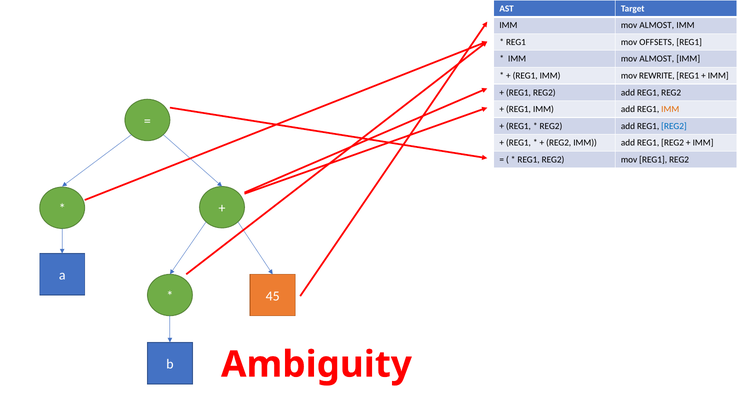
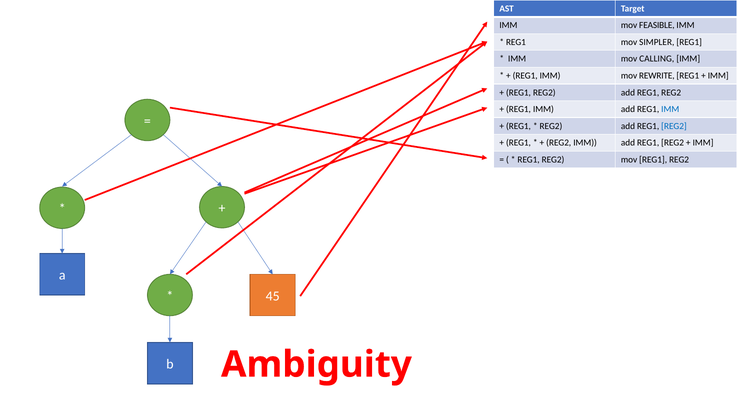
ALMOST: ALMOST -> FEASIBLE (657, 25)
OFFSETS: OFFSETS -> SIMPLER (657, 42)
ALMOST: ALMOST -> CALLING (657, 59)
IMM colour: orange -> blue (670, 109)
